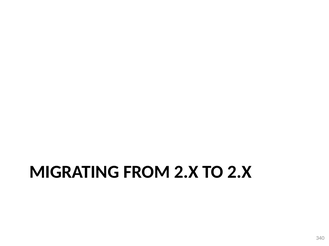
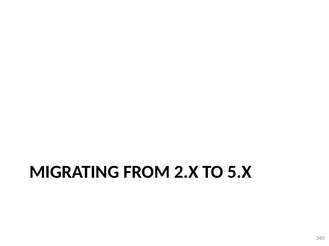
TO 2.X: 2.X -> 5.X (240, 172)
